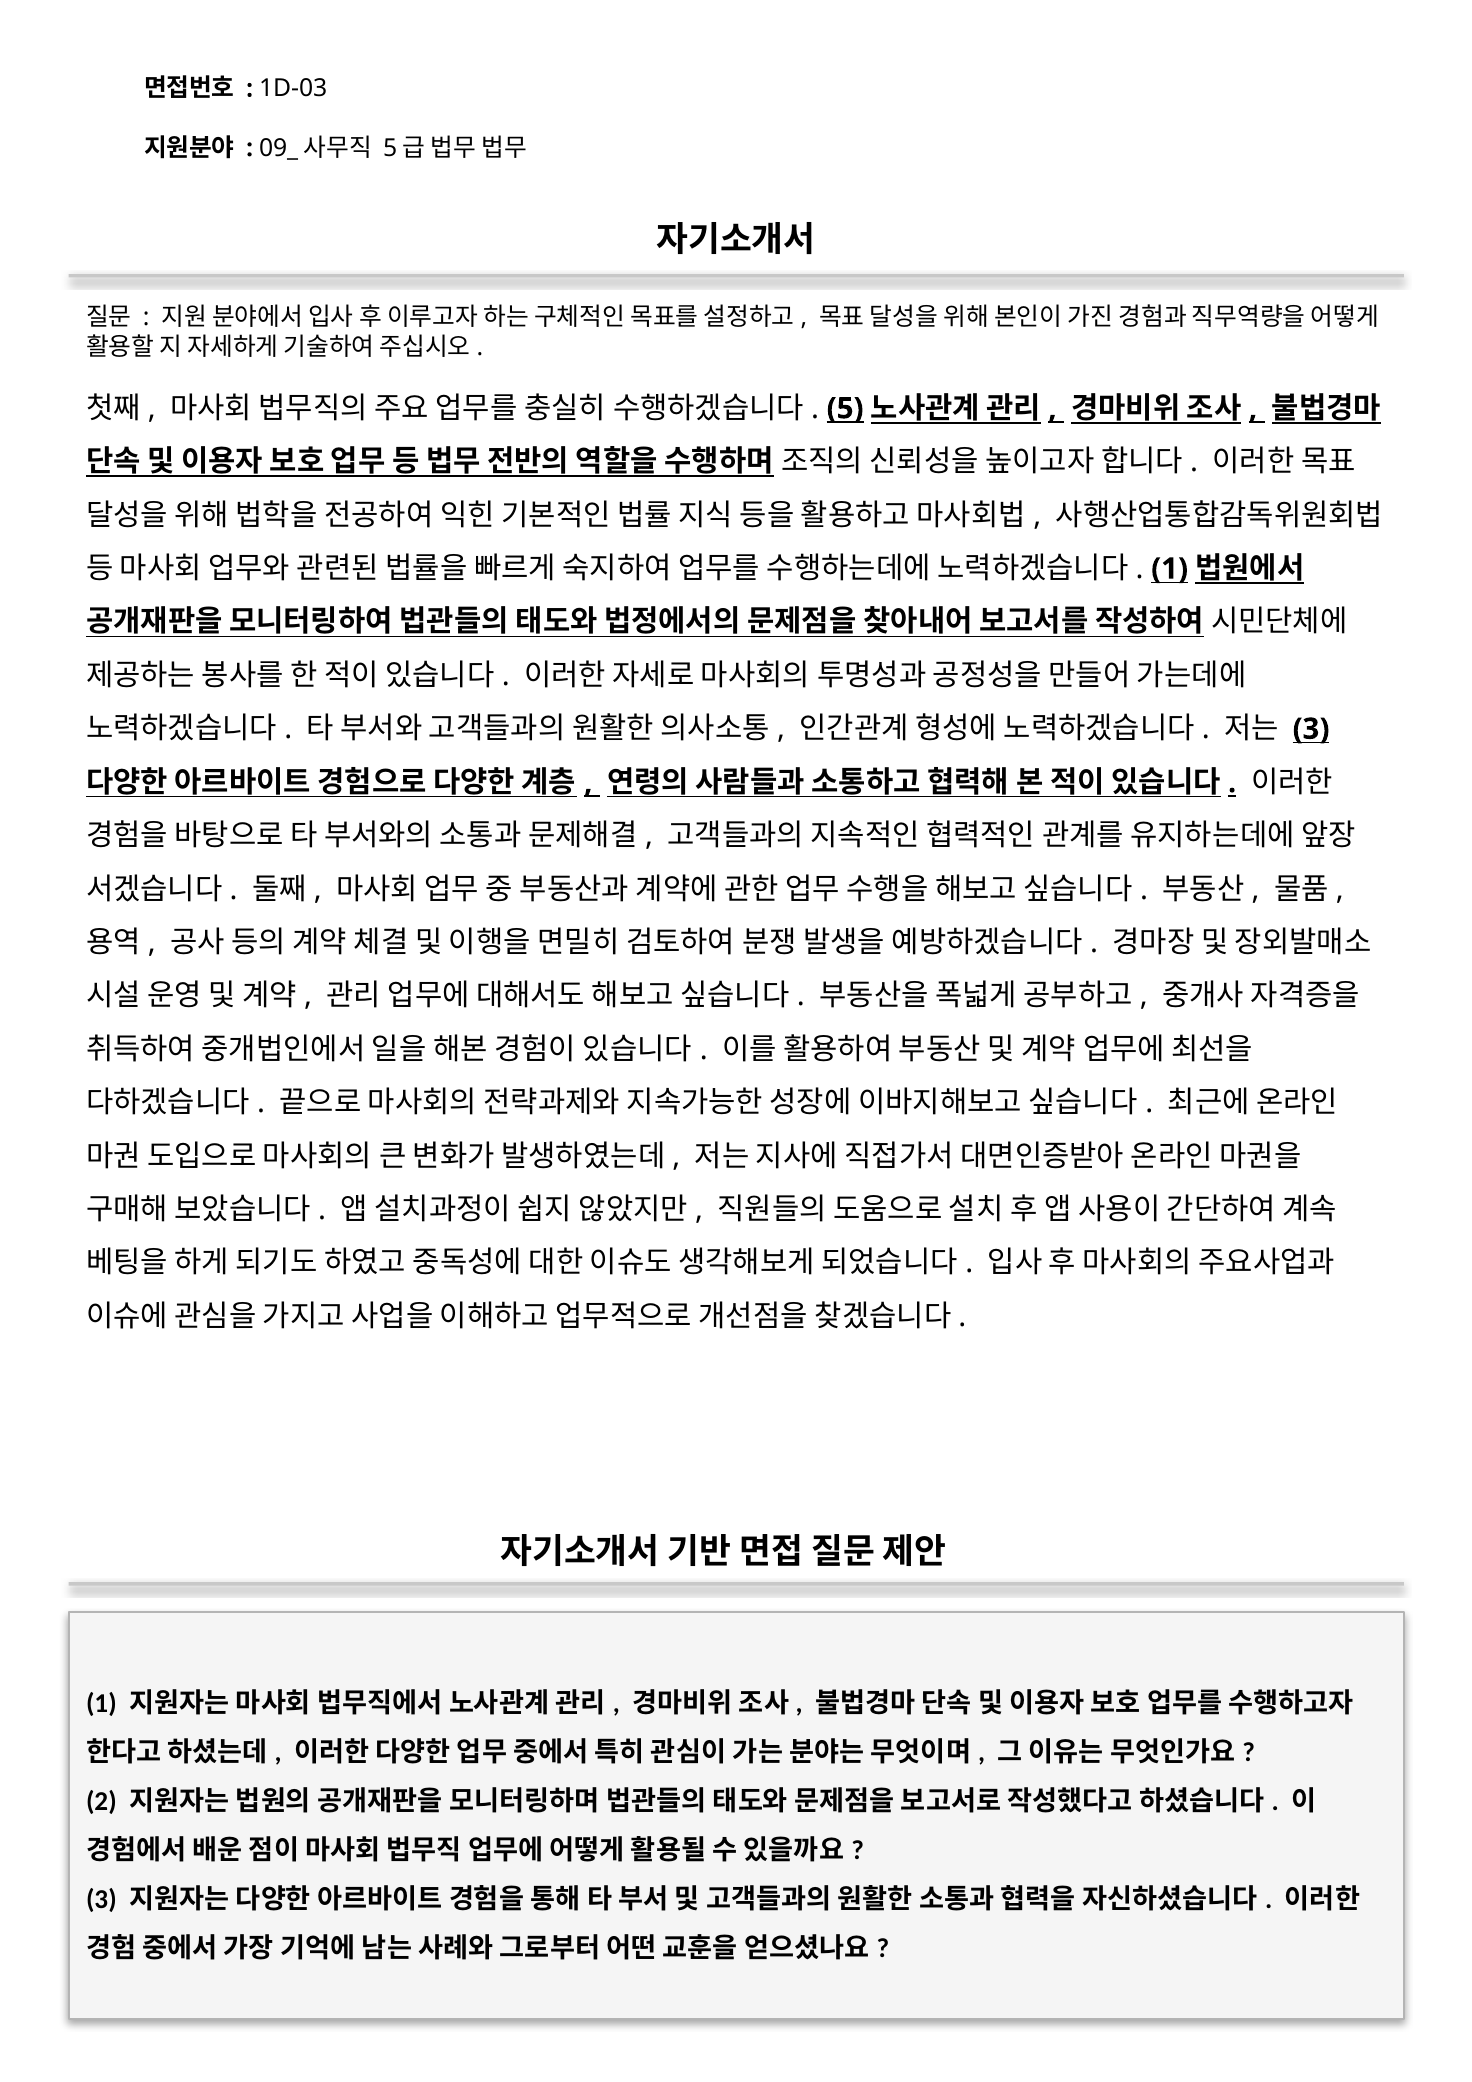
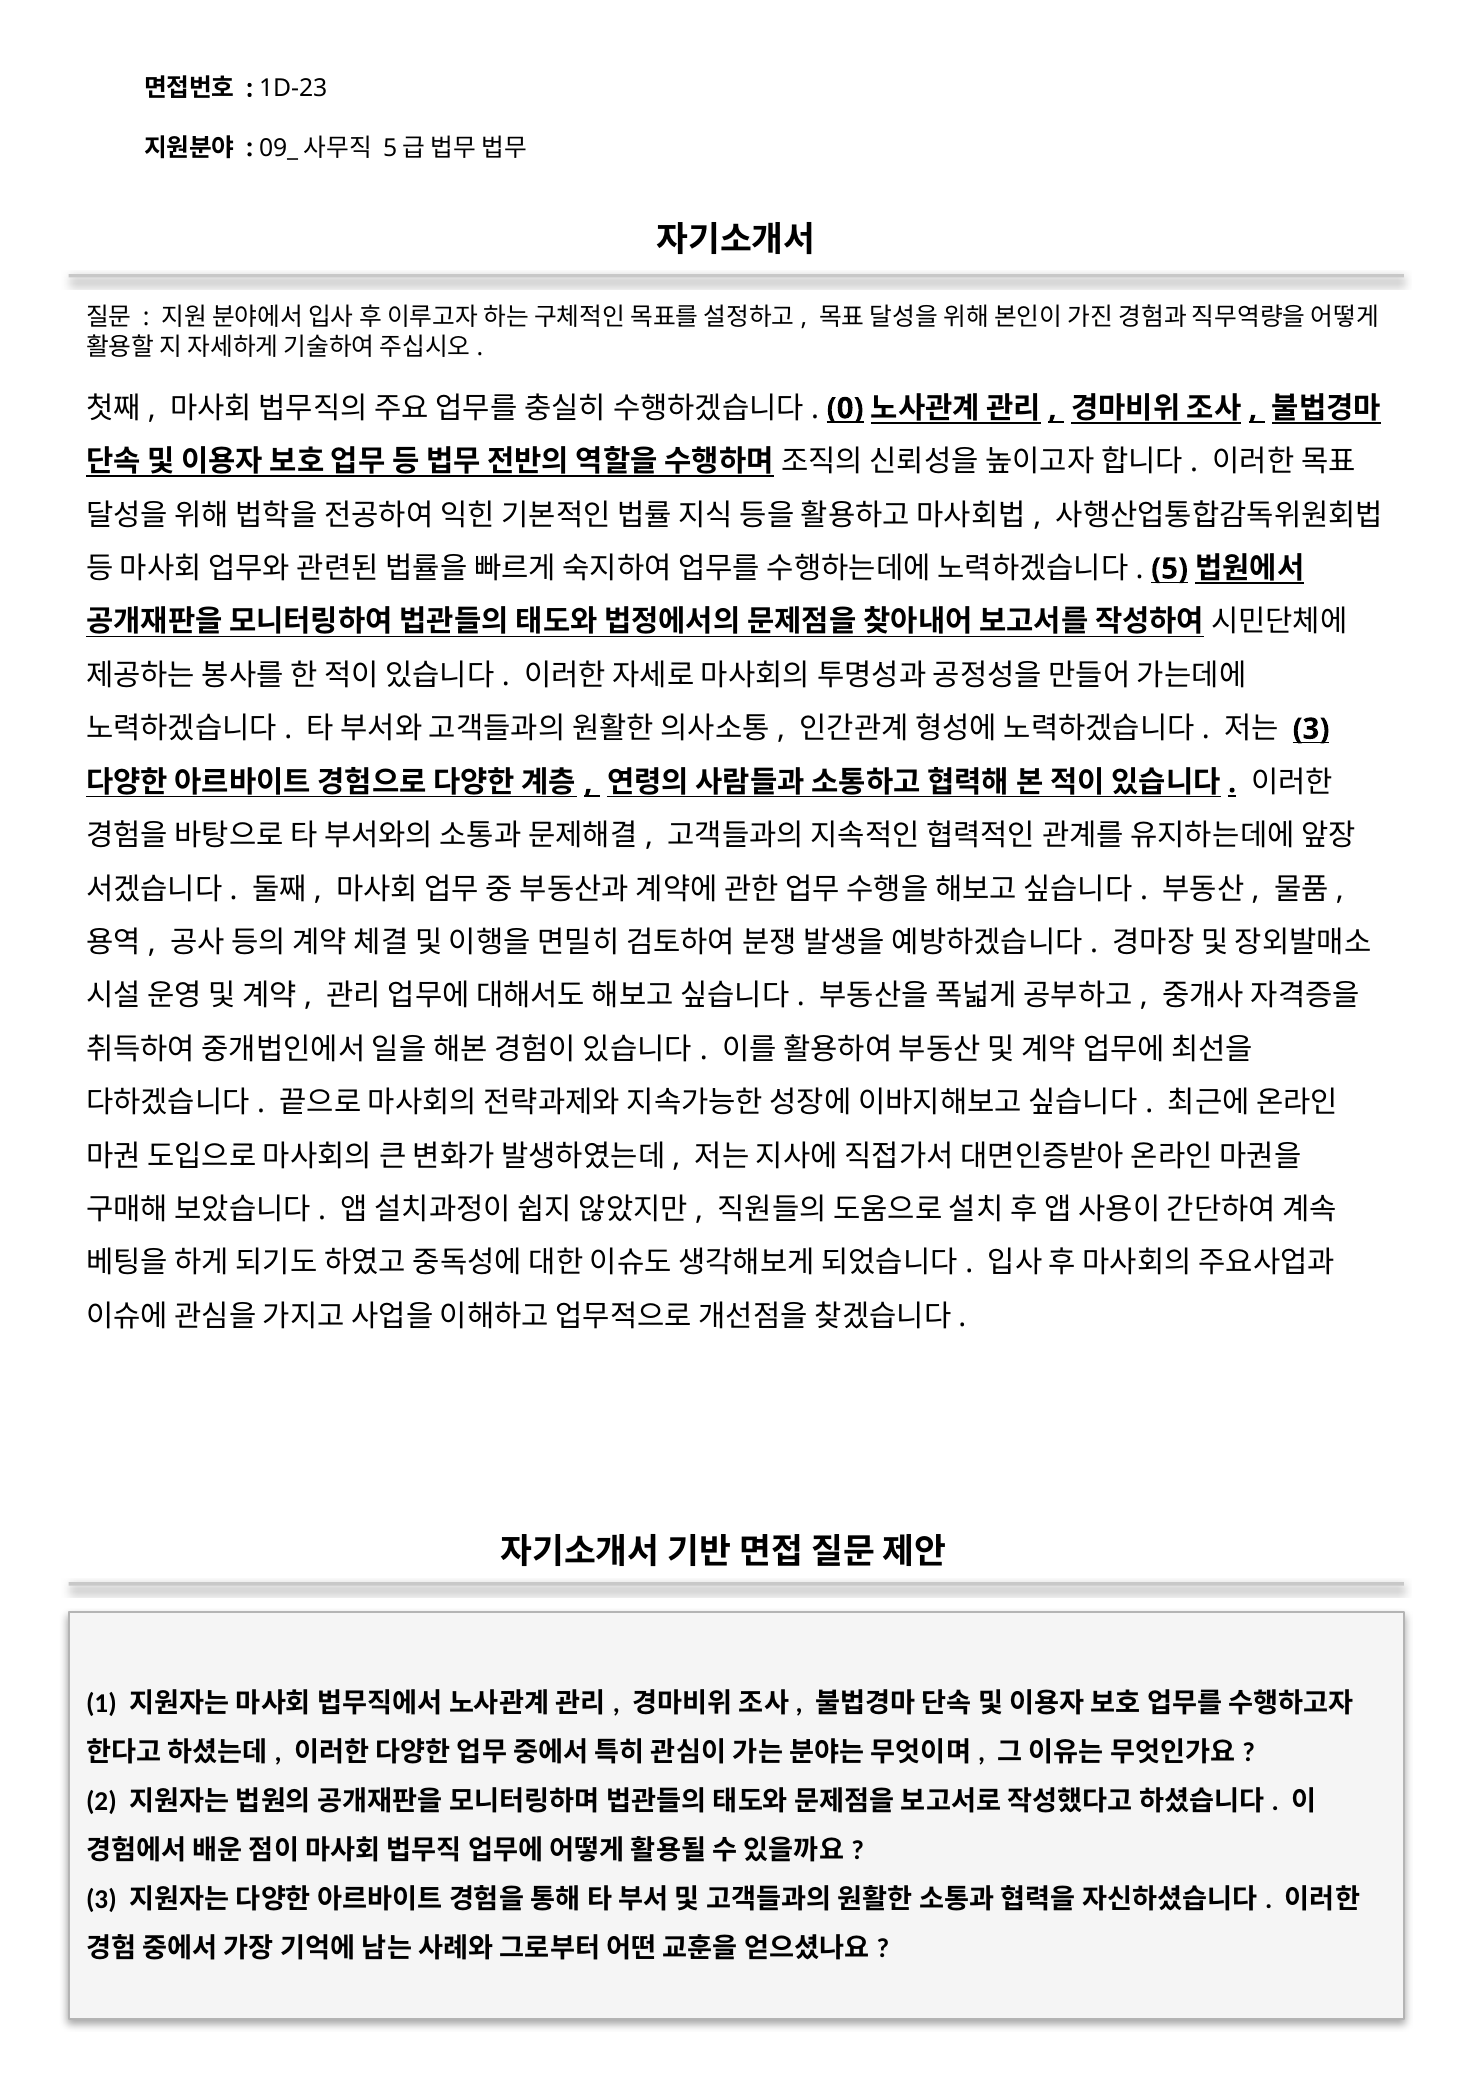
1D-03: 1D-03 -> 1D-23 (293, 88)
5: 5 -> 0 (845, 408)
1: 1 -> 5 (1170, 569)
